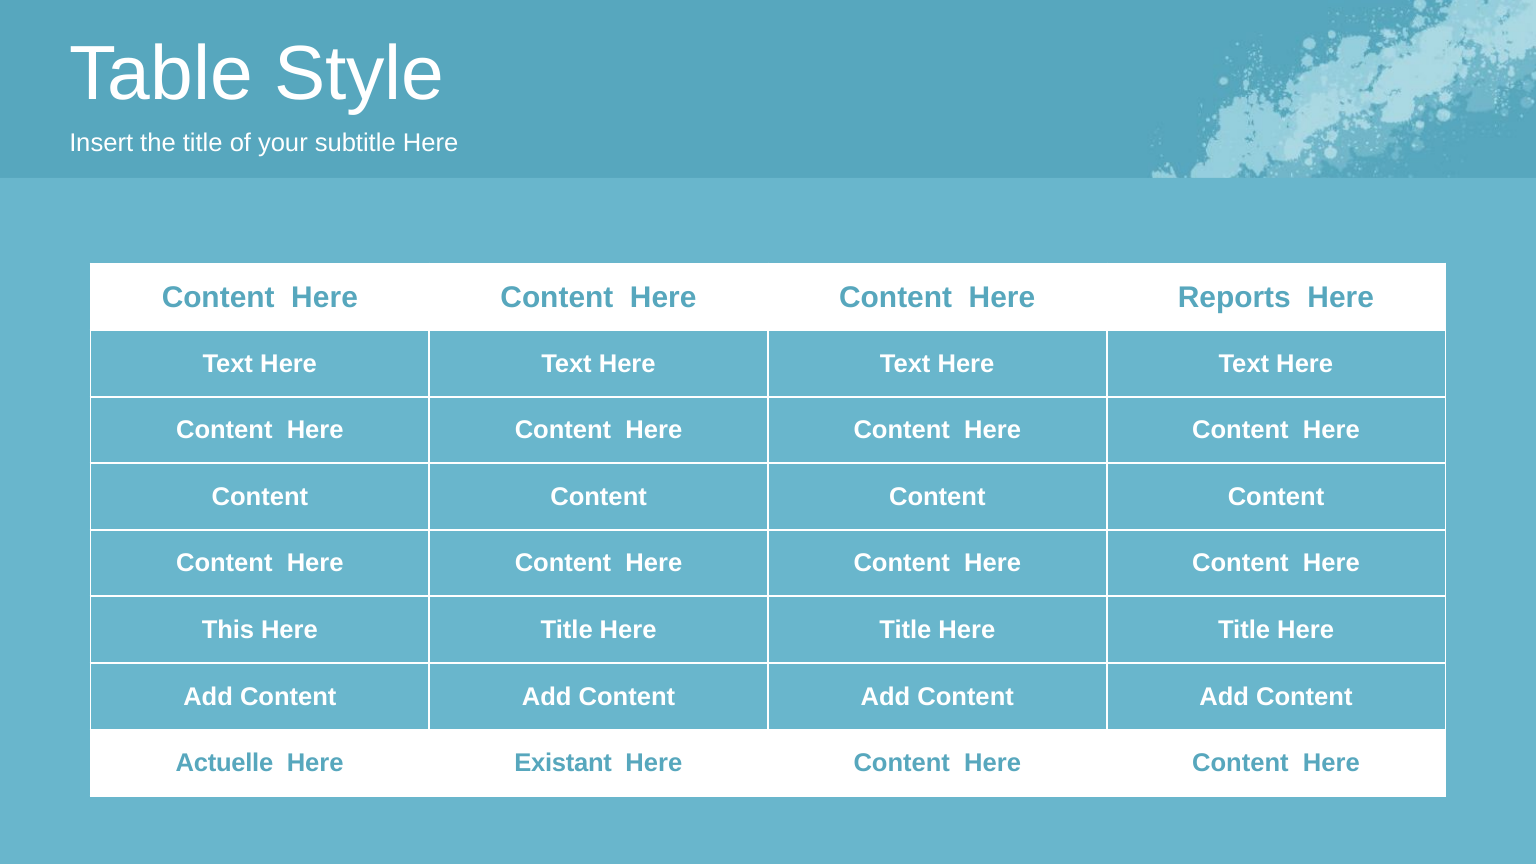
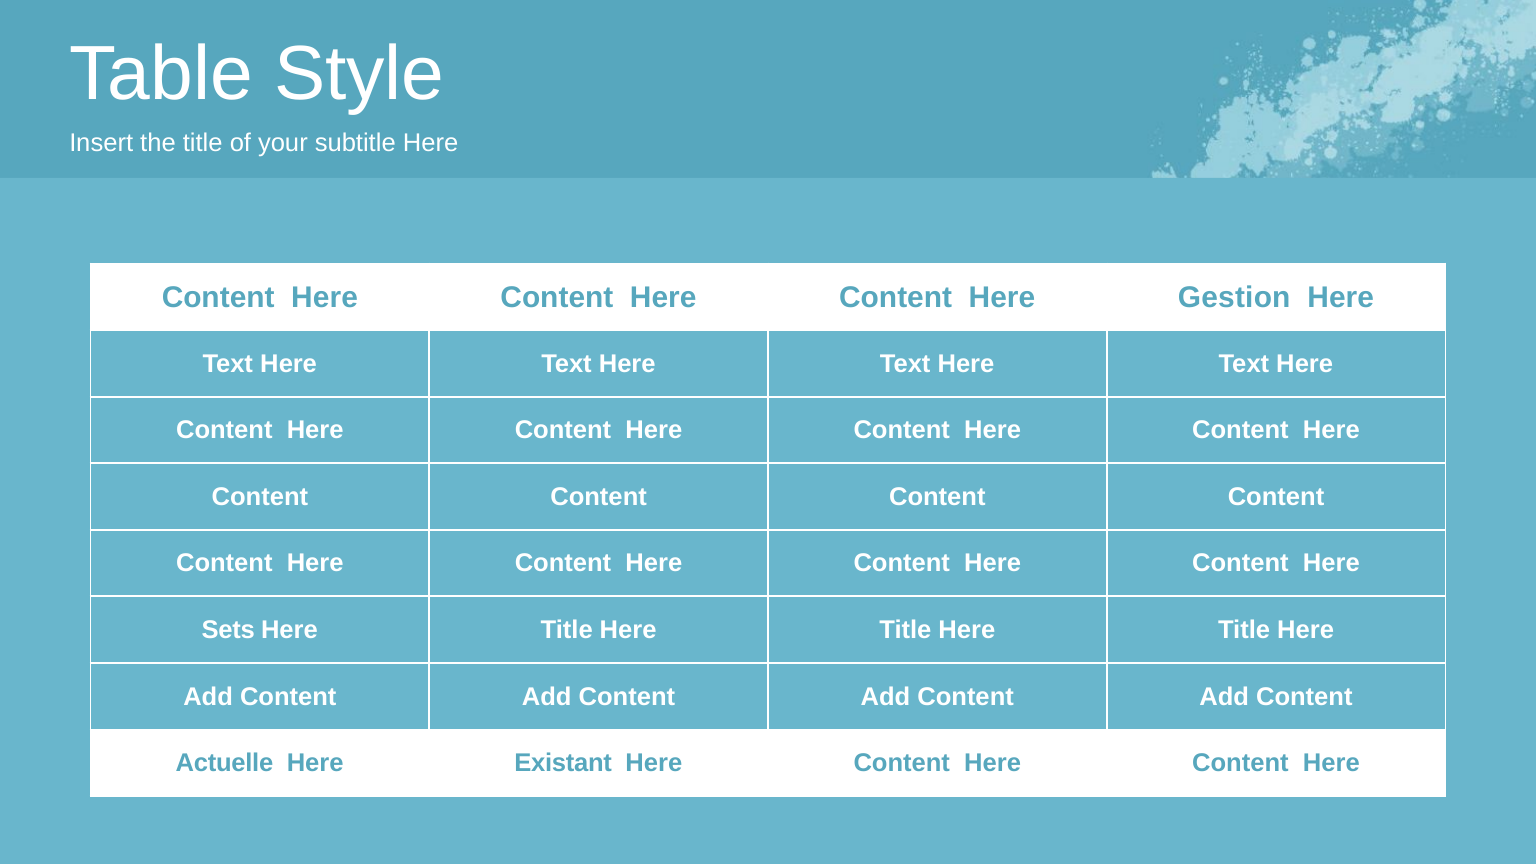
Reports: Reports -> Gestion (1234, 297)
This: This -> Sets (228, 630)
